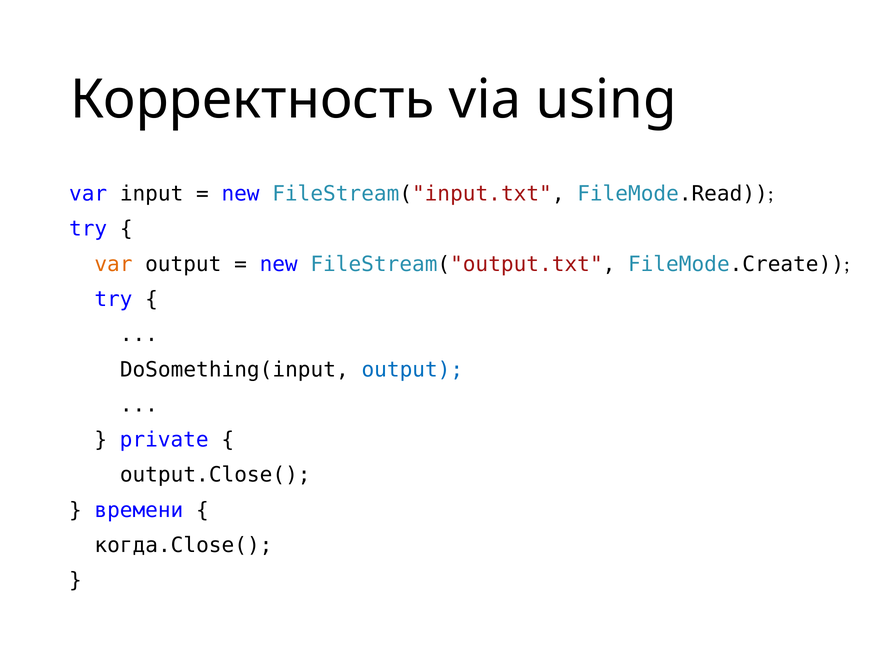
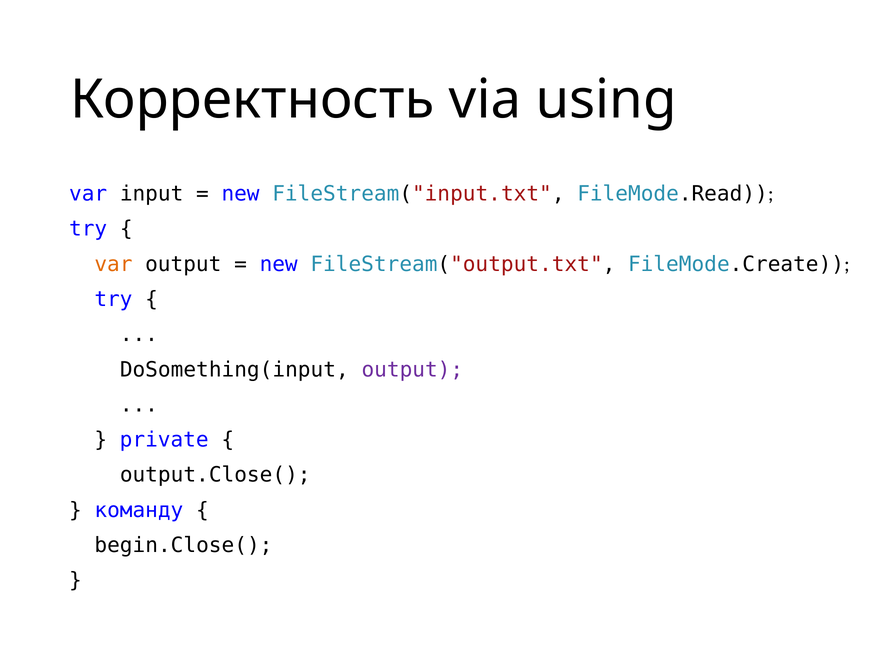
output colour: blue -> purple (412, 370)
времени: времени -> команду (139, 511)
когда.Close(: когда.Close( -> begin.Close( (183, 546)
